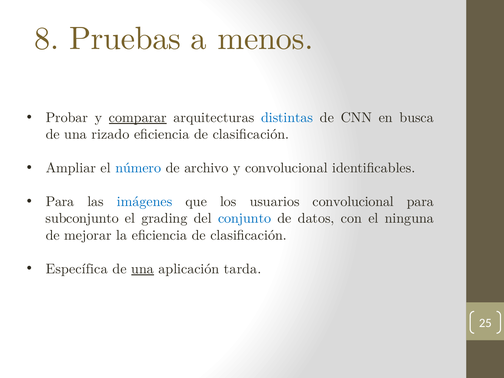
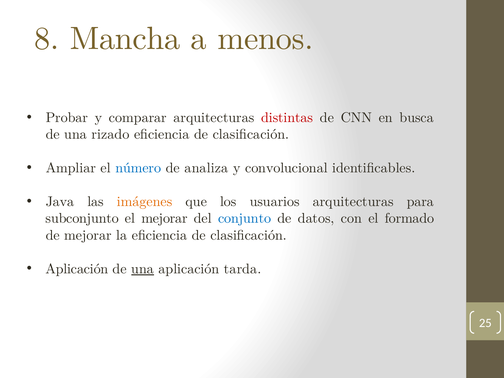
Pruebas: Pruebas -> Mancha (125, 38)
comparar underline: present -> none (138, 118)
distintas colour: blue -> red (287, 118)
archivo: archivo -> analiza (206, 168)
Para: Para -> Java (60, 202)
imágenes colour: blue -> orange (145, 202)
usuarios convolucional: convolucional -> arquitecturas (353, 202)
el grading: grading -> mejorar (165, 218)
ninguna: ninguna -> formado (409, 218)
Específica: Específica -> Aplicación (77, 269)
